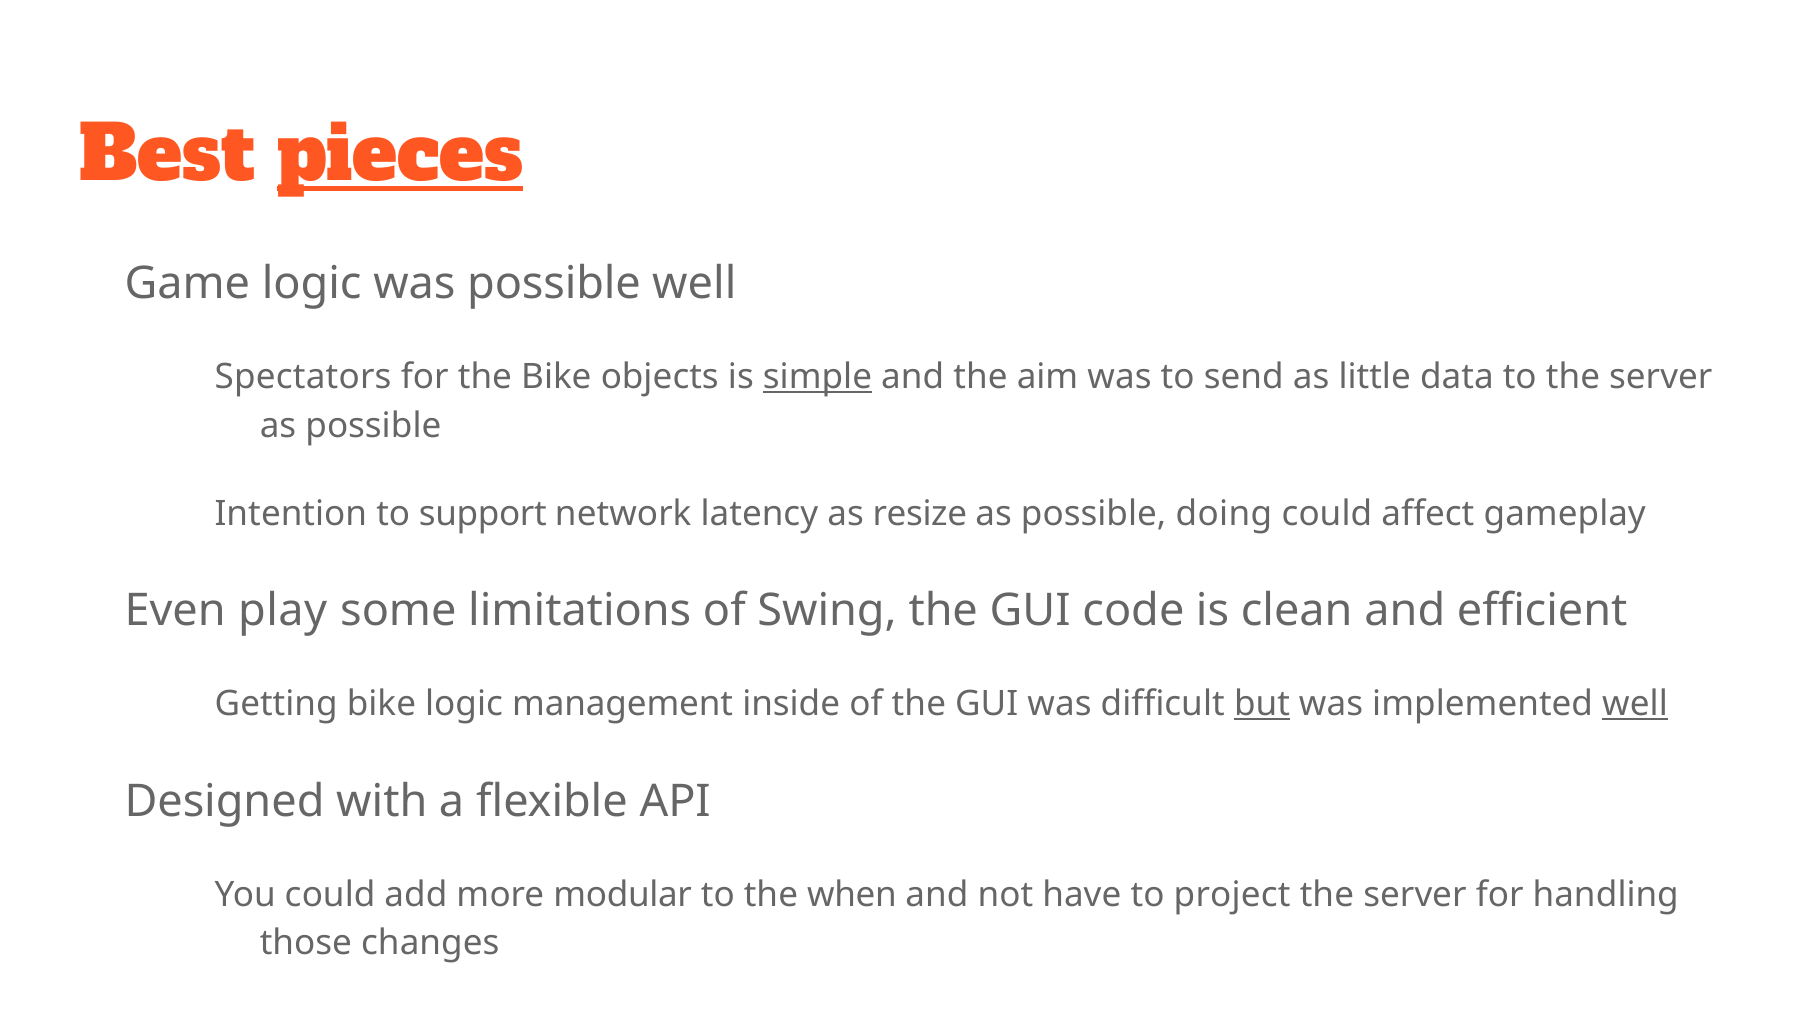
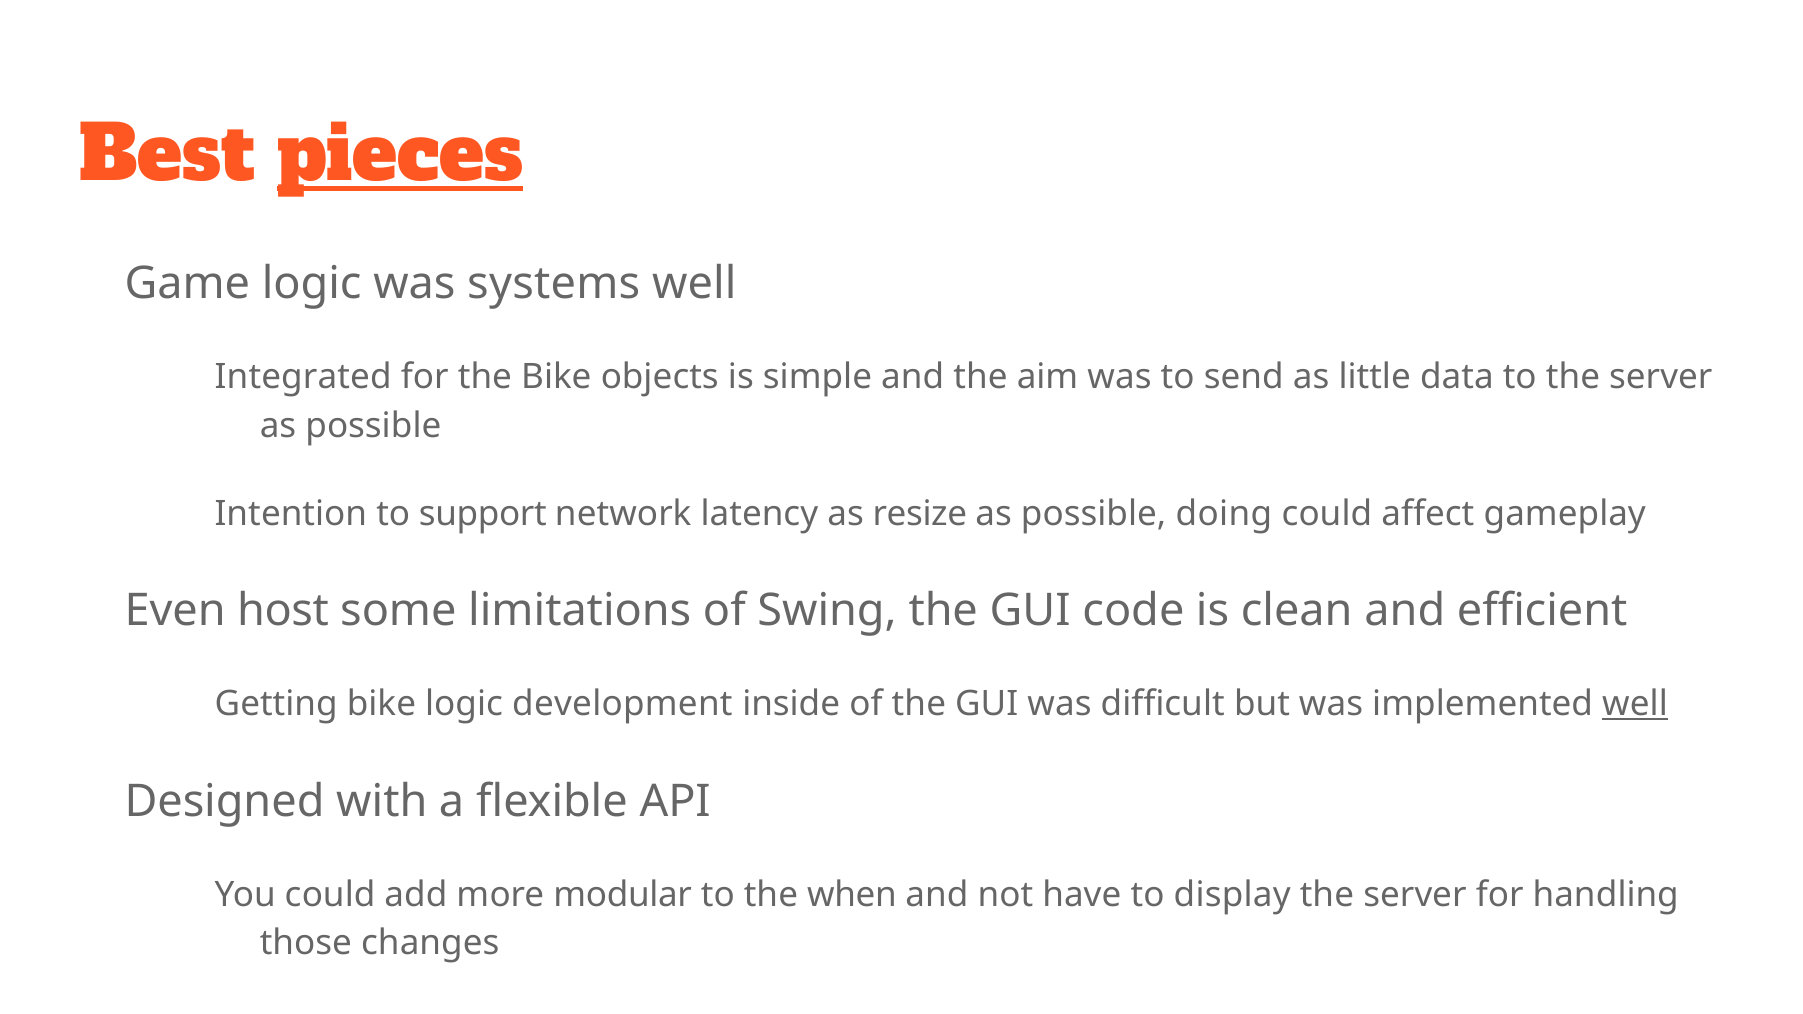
was possible: possible -> systems (554, 284)
Spectators: Spectators -> Integrated (303, 377)
simple underline: present -> none (817, 377)
play: play -> host (283, 611)
management: management -> development (622, 705)
but underline: present -> none (1262, 705)
to project: project -> display (1232, 895)
